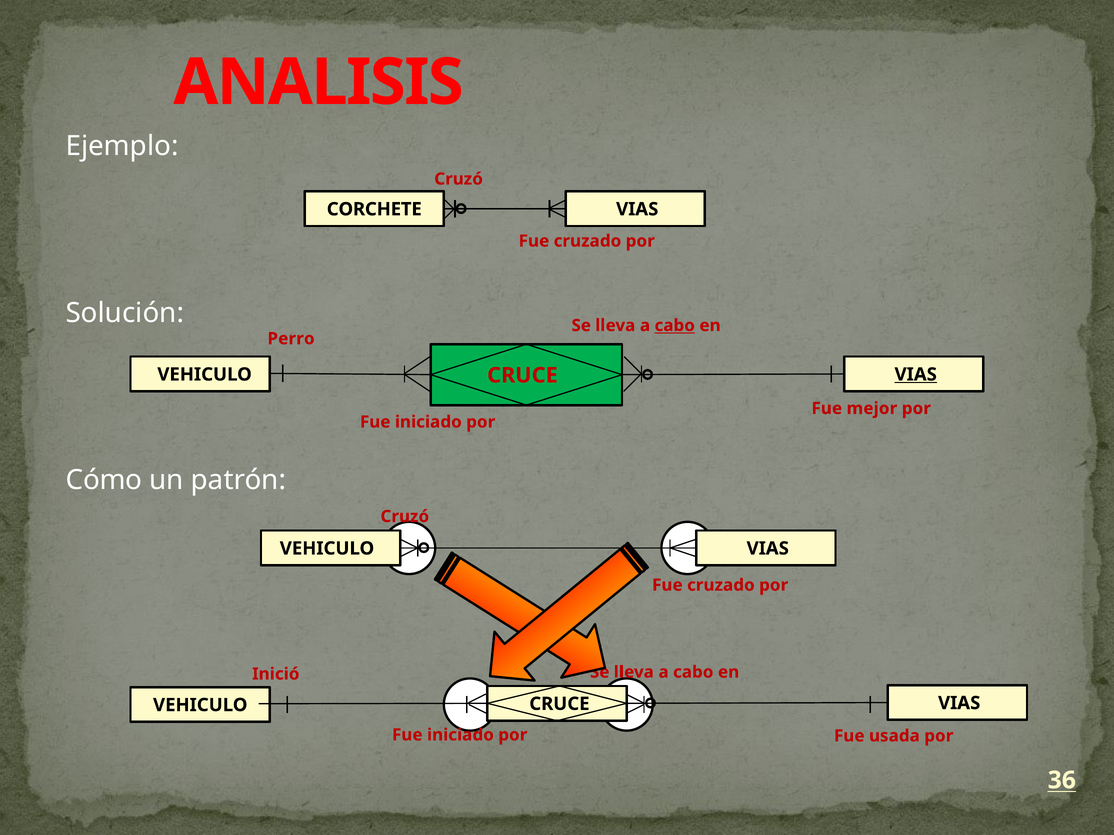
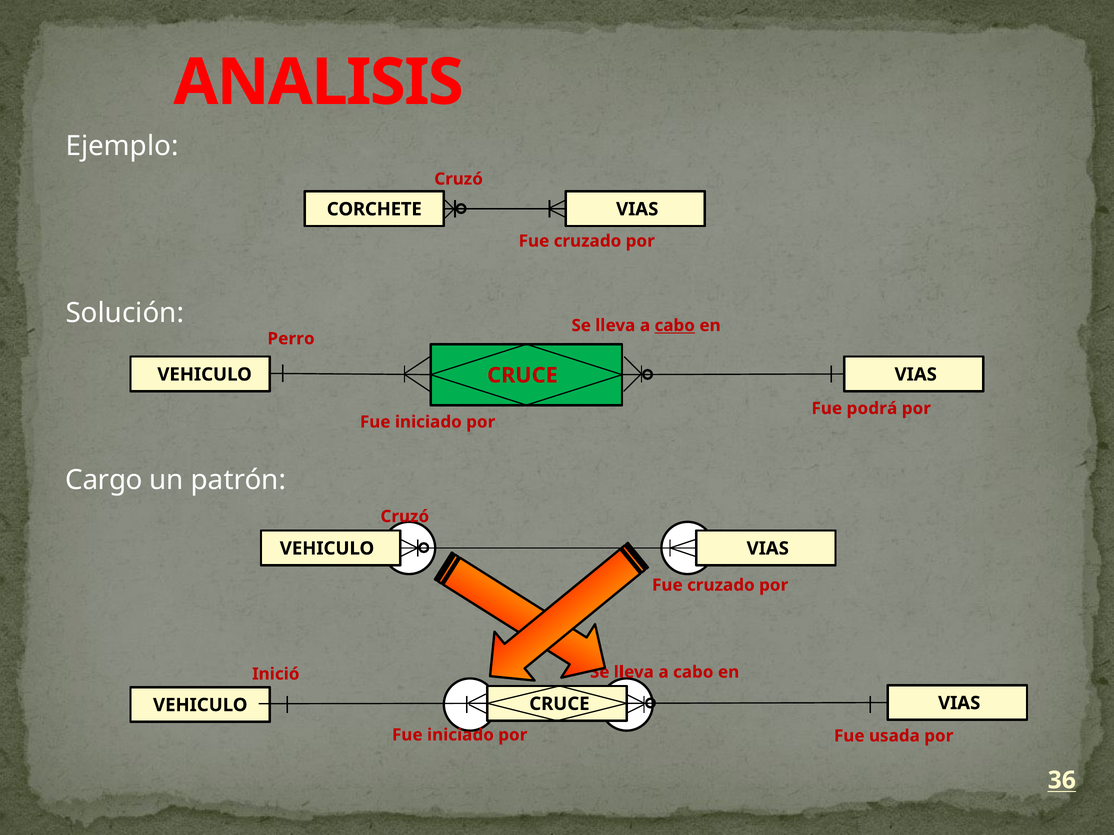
VIAS underline: present -> none (916, 375)
mejor: mejor -> podrá (872, 409)
Cómo: Cómo -> Cargo (104, 480)
